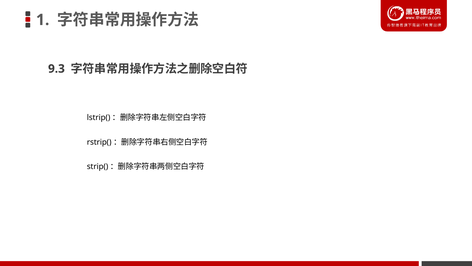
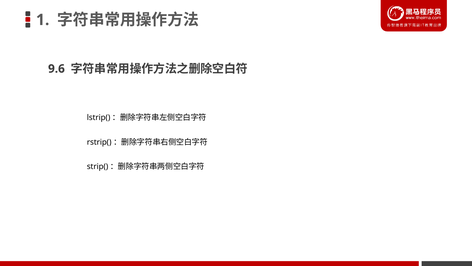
9.3: 9.3 -> 9.6 (56, 69)
